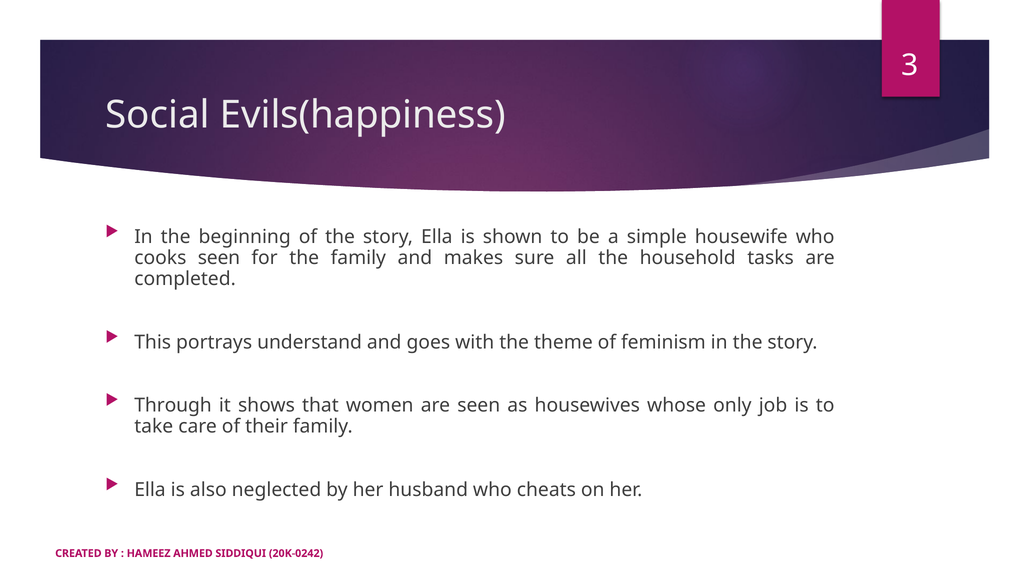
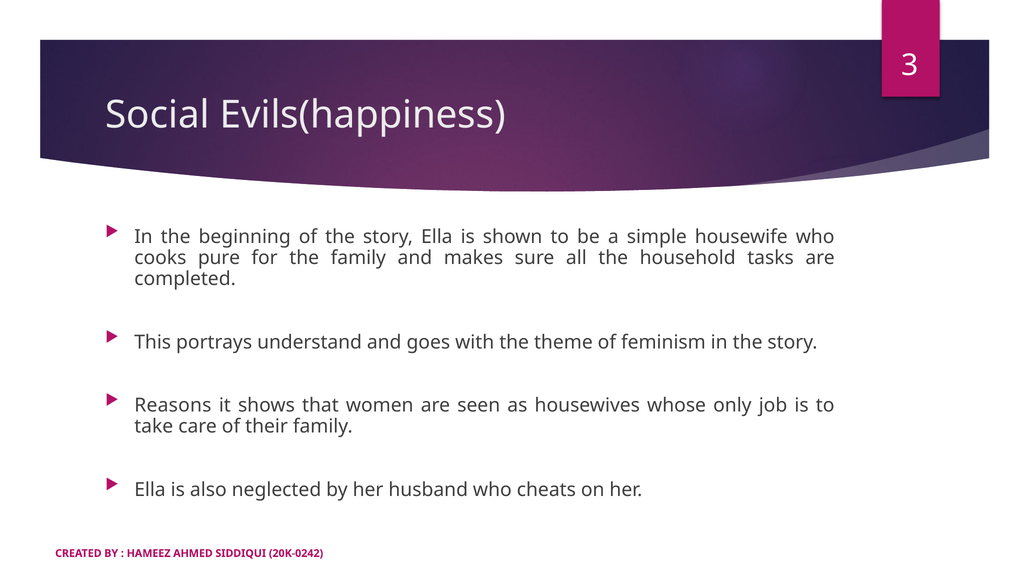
cooks seen: seen -> pure (219, 258)
Through: Through -> Reasons (173, 405)
